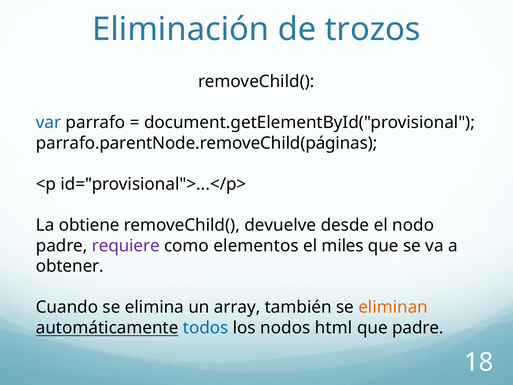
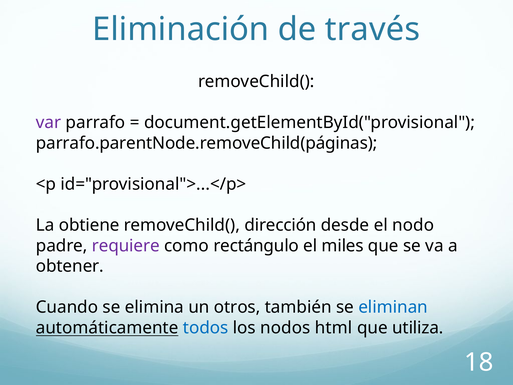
trozos: trozos -> través (373, 29)
var colour: blue -> purple (49, 122)
devuelve: devuelve -> dirección (280, 225)
elementos: elementos -> rectángulo (256, 246)
array: array -> otros (237, 307)
eliminan colour: orange -> blue (393, 307)
que padre: padre -> utiliza (418, 328)
